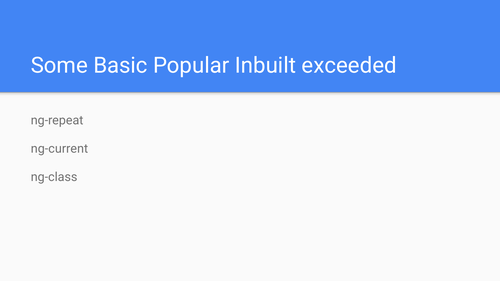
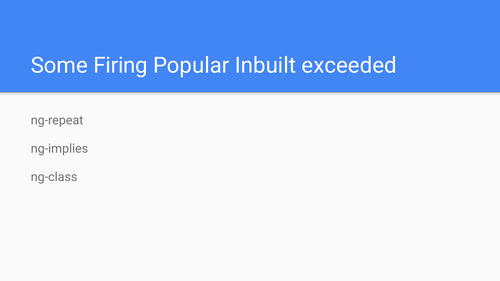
Basic: Basic -> Firing (121, 66)
ng-current: ng-current -> ng-implies (60, 149)
